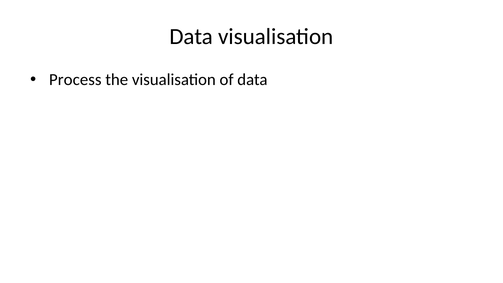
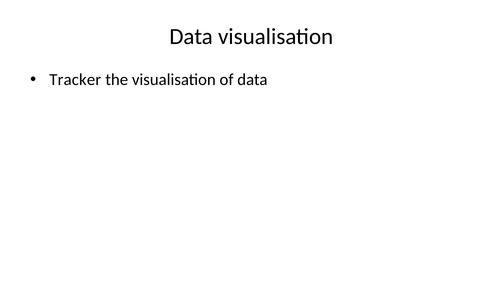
Process: Process -> Tracker (75, 80)
